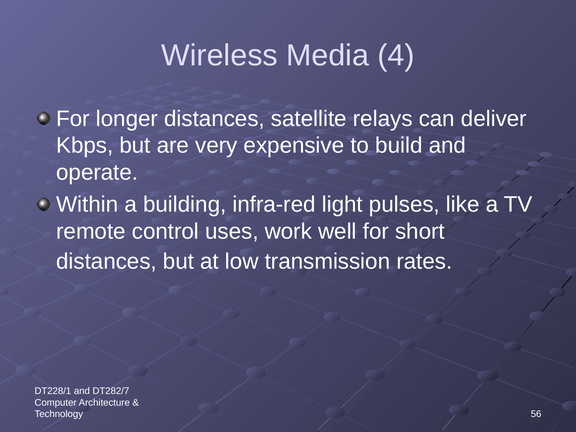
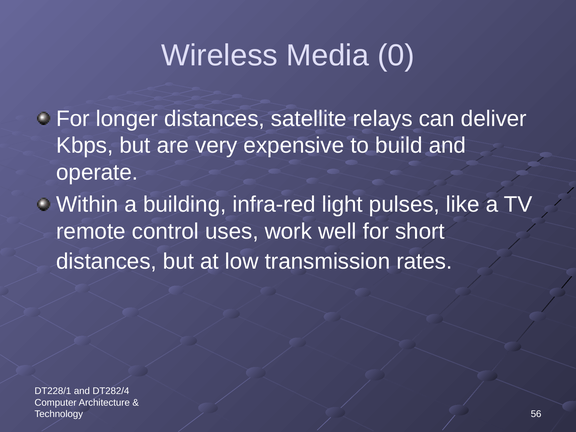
4: 4 -> 0 (396, 55)
DT282/7: DT282/7 -> DT282/4 (111, 391)
